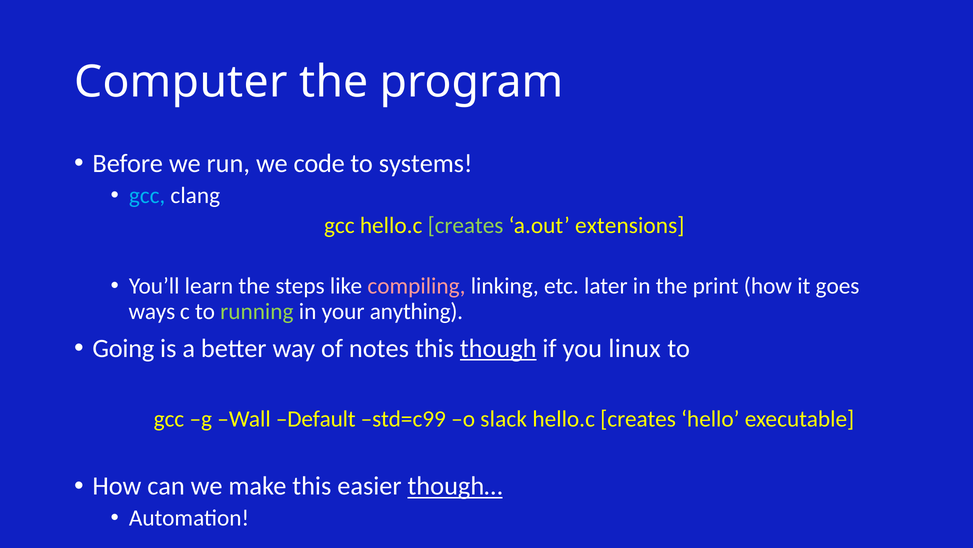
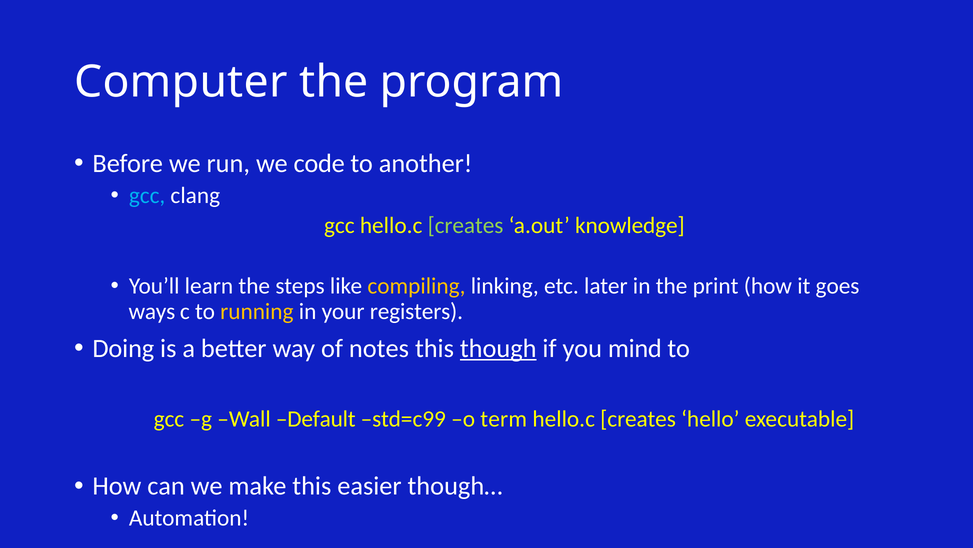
systems: systems -> another (426, 163)
extensions: extensions -> knowledge (630, 226)
compiling colour: pink -> yellow (416, 286)
running colour: light green -> yellow (257, 311)
anything: anything -> registers (416, 311)
Going: Going -> Doing (123, 348)
linux: linux -> mind (635, 348)
slack: slack -> term (504, 418)
though… underline: present -> none (455, 486)
